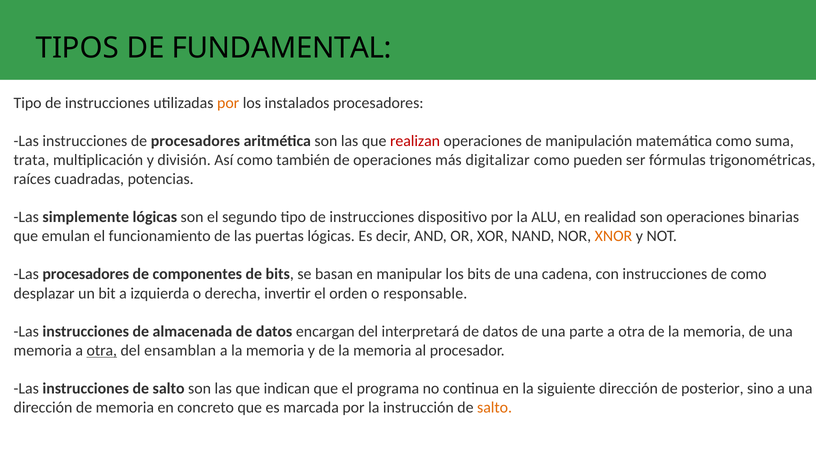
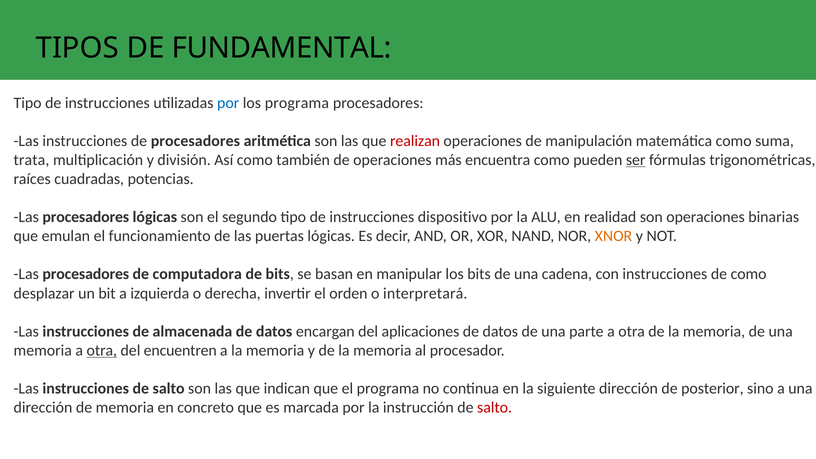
por colour: orange -> blue (228, 103)
los instalados: instalados -> programa (297, 103)
digitalizar: digitalizar -> encuentra (498, 160)
ser underline: none -> present (636, 160)
simplemente: simplemente -> procesadores (86, 217)
componentes: componentes -> computadora (197, 274)
responsable: responsable -> interpretará (425, 293)
interpretará: interpretará -> aplicaciones (420, 331)
ensamblan: ensamblan -> encuentren (180, 350)
salto colour: orange -> red (495, 408)
